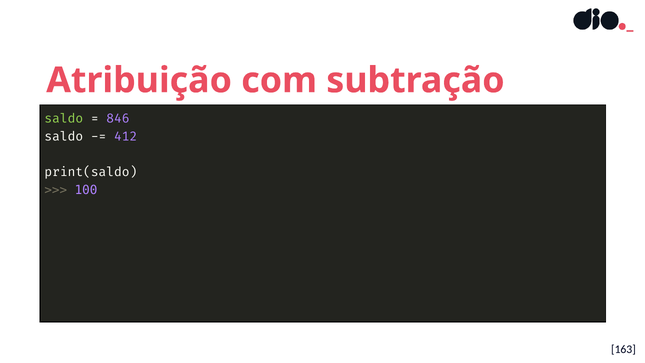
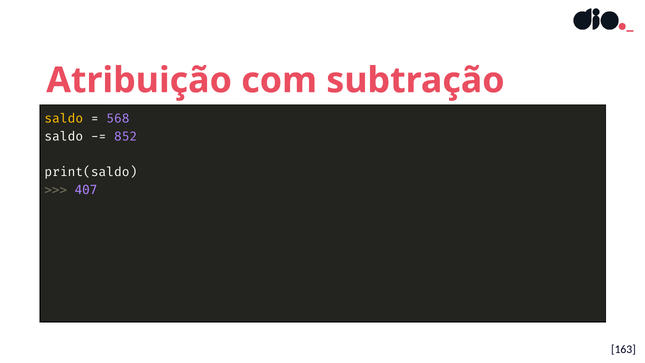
saldo colour: light green -> yellow (64, 119)
846: 846 -> 568 (118, 119)
412: 412 -> 852 (126, 137)
100: 100 -> 407 (86, 190)
